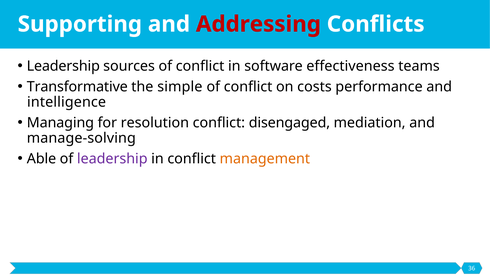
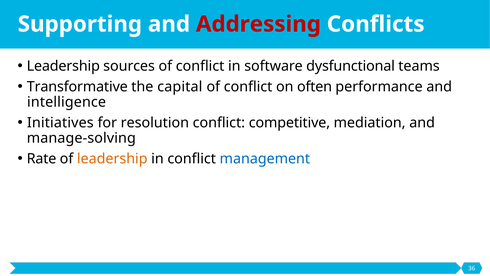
effectiveness: effectiveness -> dysfunctional (351, 66)
simple: simple -> capital (180, 87)
costs: costs -> often (315, 87)
Managing: Managing -> Initiatives (60, 123)
disengaged: disengaged -> competitive (289, 123)
Able: Able -> Rate (42, 159)
leadership colour: purple -> orange (112, 159)
management colour: orange -> blue (265, 159)
